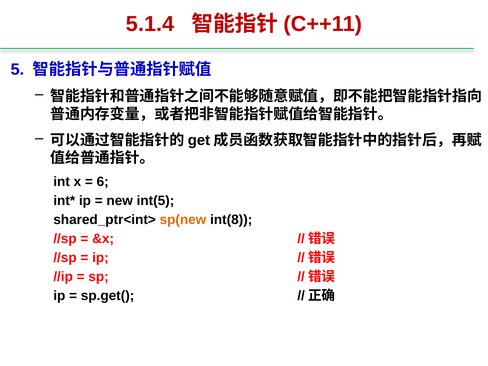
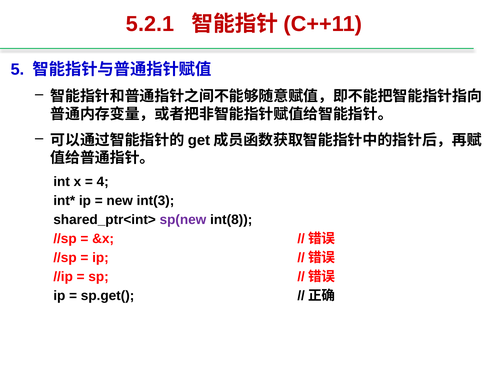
5.1.4: 5.1.4 -> 5.2.1 (150, 24)
6: 6 -> 4 (103, 182)
int(5: int(5 -> int(3 (155, 201)
sp(new colour: orange -> purple (183, 220)
